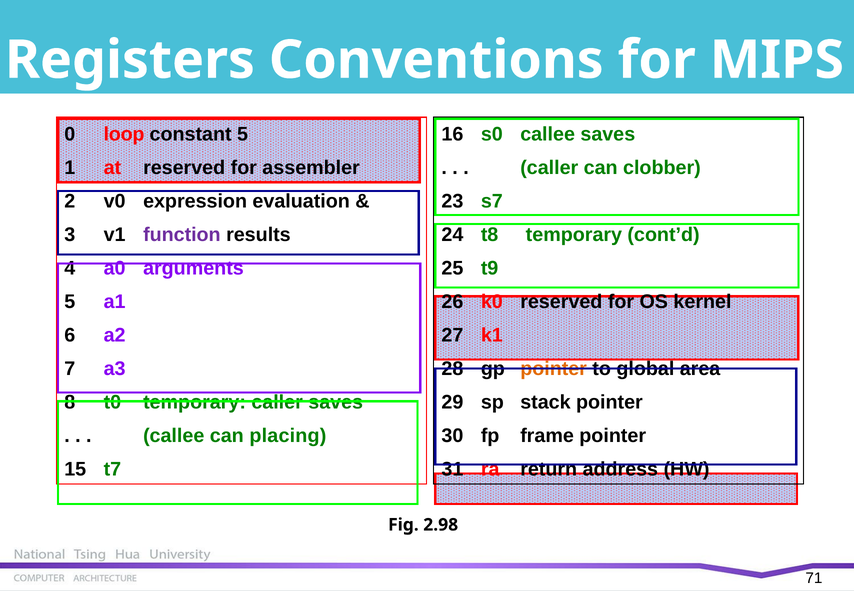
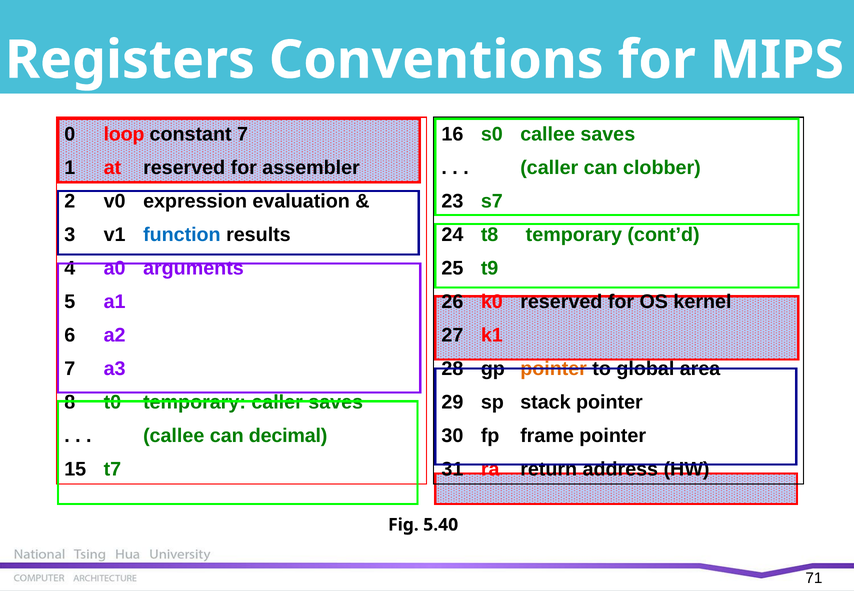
constant 5: 5 -> 7 (243, 134)
function colour: purple -> blue (182, 235)
placing: placing -> decimal (288, 436)
2.98: 2.98 -> 5.40 (441, 525)
